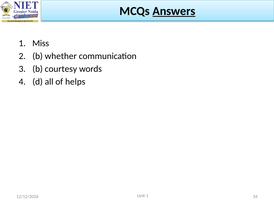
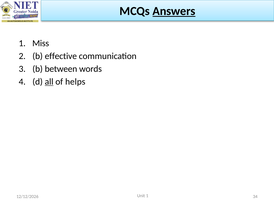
whether: whether -> effective (61, 56)
courtesy: courtesy -> between (61, 69)
all underline: none -> present (49, 81)
